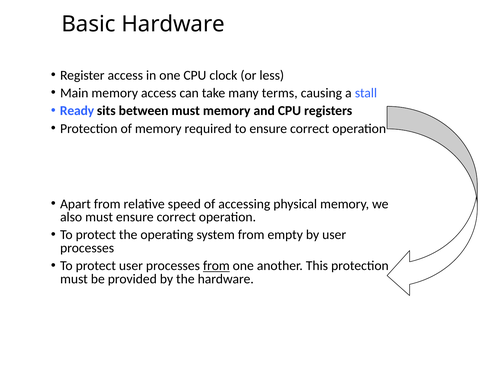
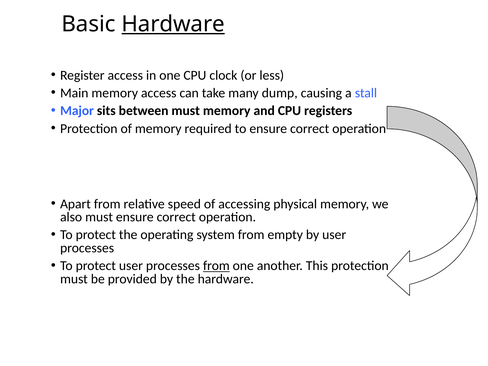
Hardware underline: none -> present (173, 24)
terms: terms -> dump (280, 93)
Ready: Ready -> Major (77, 111)
